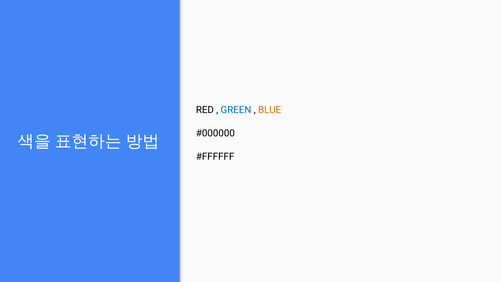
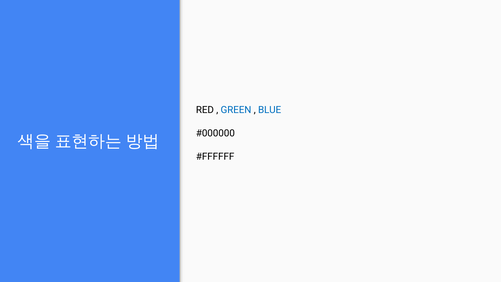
BLUE colour: orange -> blue (270, 110)
